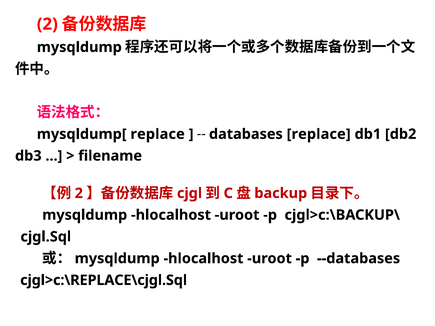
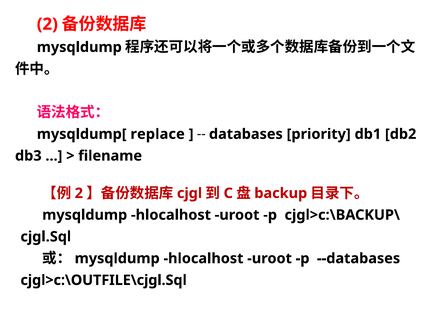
databases replace: replace -> priority (319, 134)
cjgl>c:\REPLACE\cjgl.Sql: cjgl>c:\REPLACE\cjgl.Sql -> cjgl>c:\OUTFILE\cjgl.Sql (104, 280)
